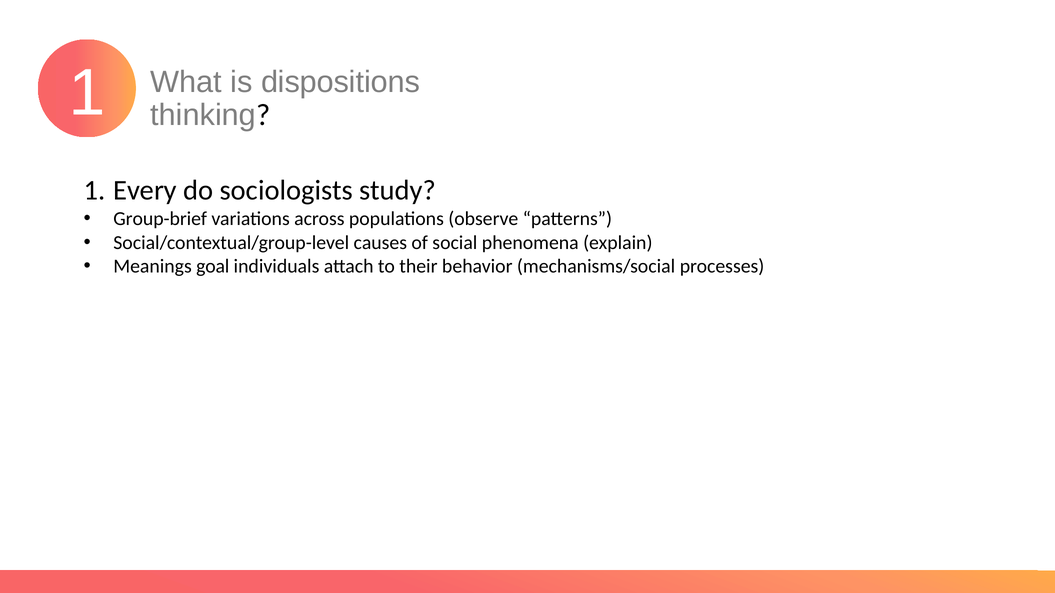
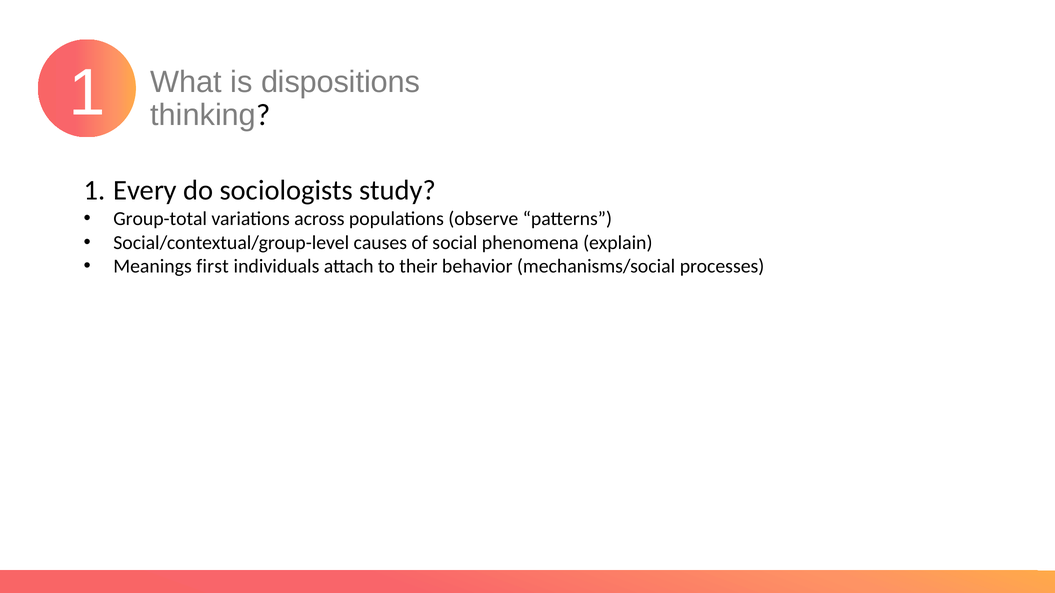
Group-brief: Group-brief -> Group-total (160, 219)
goal: goal -> first (213, 266)
